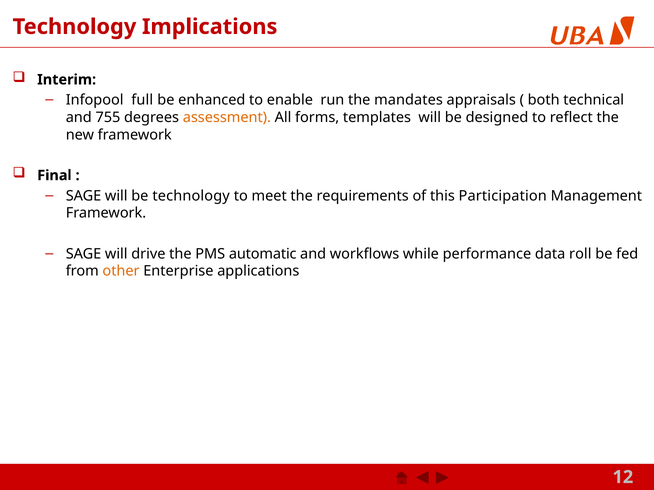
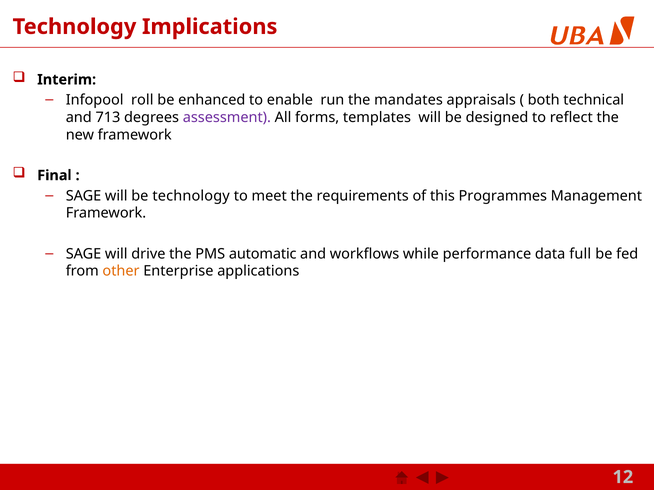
full: full -> roll (142, 100)
755: 755 -> 713 (108, 117)
assessment colour: orange -> purple (227, 117)
Participation: Participation -> Programmes (503, 196)
roll: roll -> full (580, 254)
